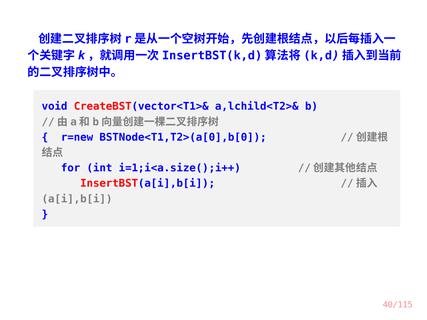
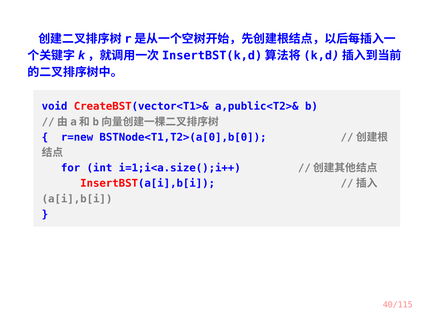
a,lchild<T2>&: a,lchild<T2>& -> a,public<T2>& (257, 107)
